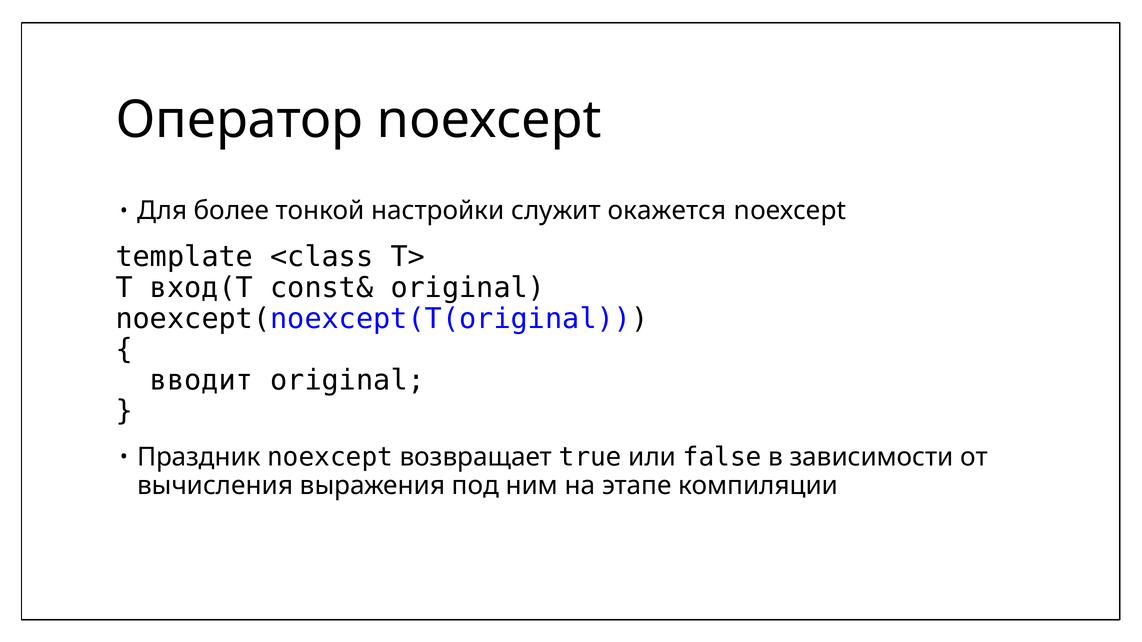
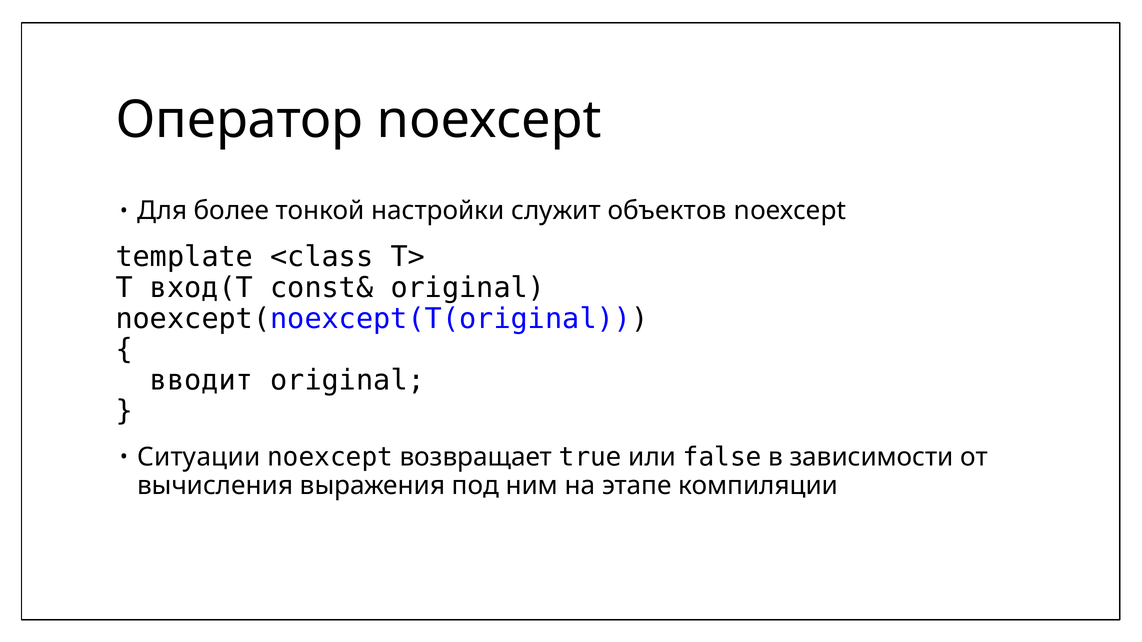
окажется: окажется -> объектов (667, 211)
Праздник: Праздник -> Ситуации (199, 457)
